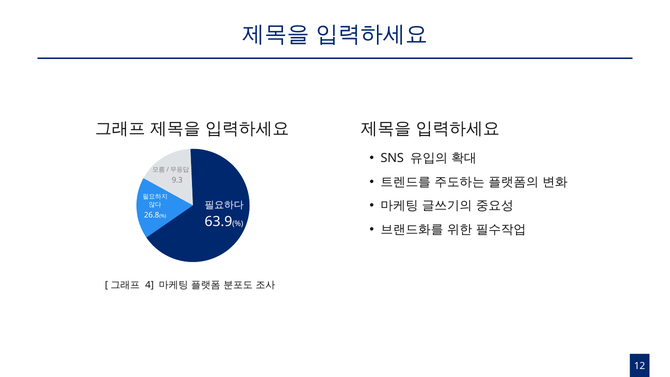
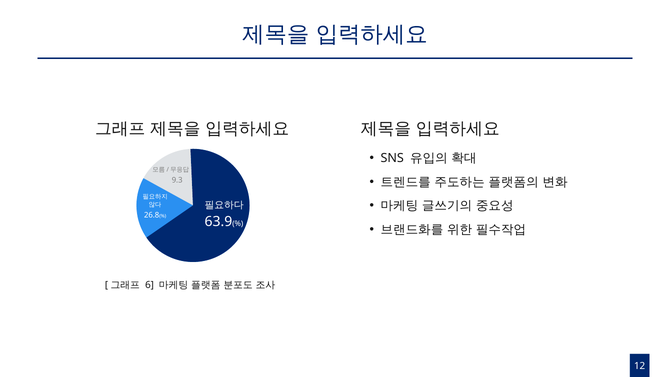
4: 4 -> 6 (150, 285)
